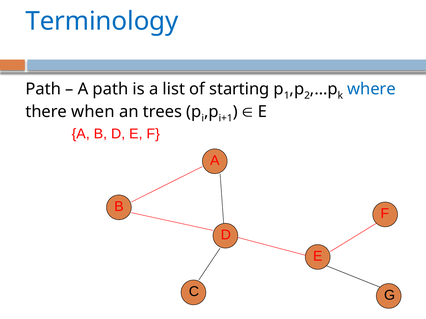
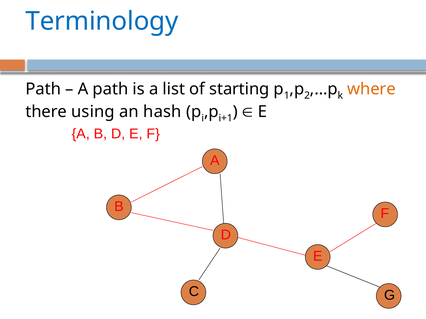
where colour: blue -> orange (371, 89)
when: when -> using (93, 112)
trees: trees -> hash (162, 112)
